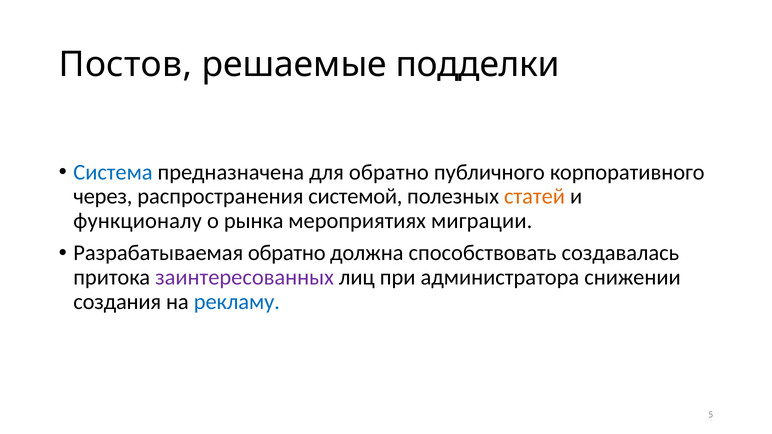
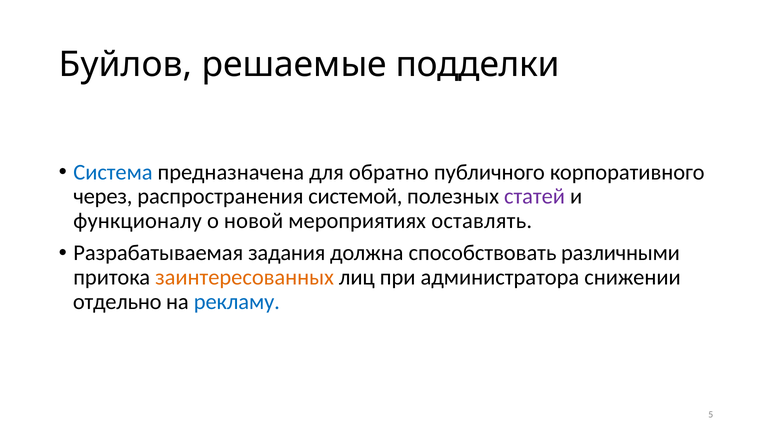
Постов: Постов -> Буйлов (126, 65)
статей colour: orange -> purple (535, 197)
рынка: рынка -> новой (254, 221)
миграции: миграции -> оставлять (482, 221)
Разрабатываемая обратно: обратно -> задания (287, 253)
создавалась: создавалась -> различными (620, 253)
заинтересованных colour: purple -> orange (245, 278)
создания: создания -> отдельно (117, 302)
